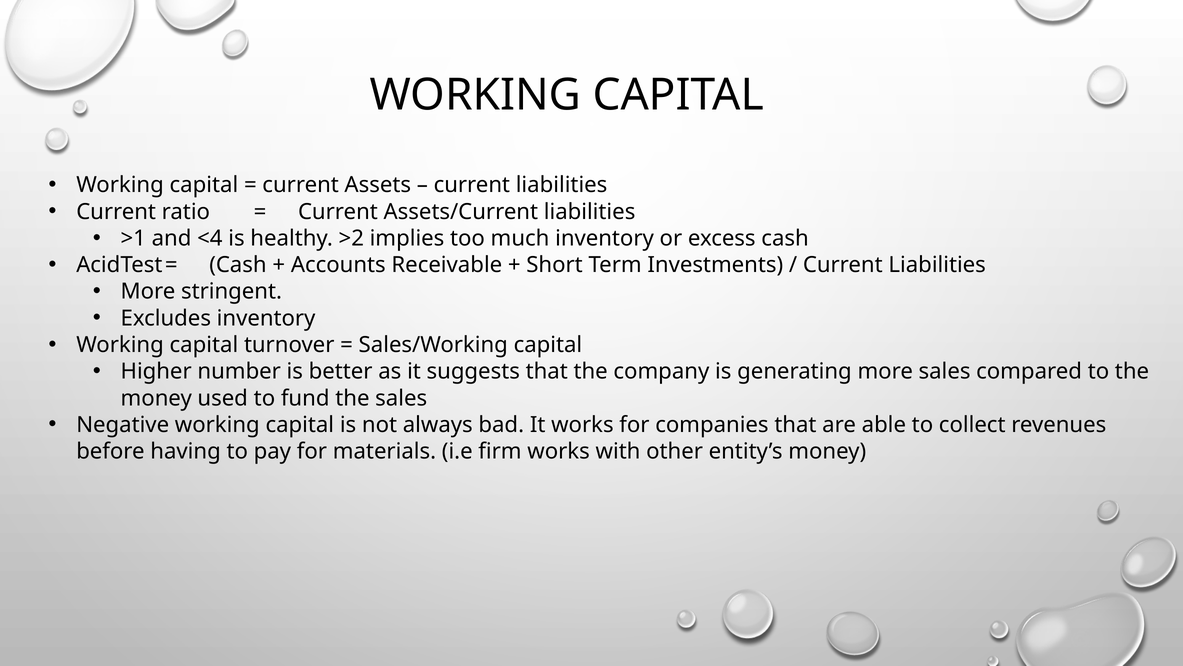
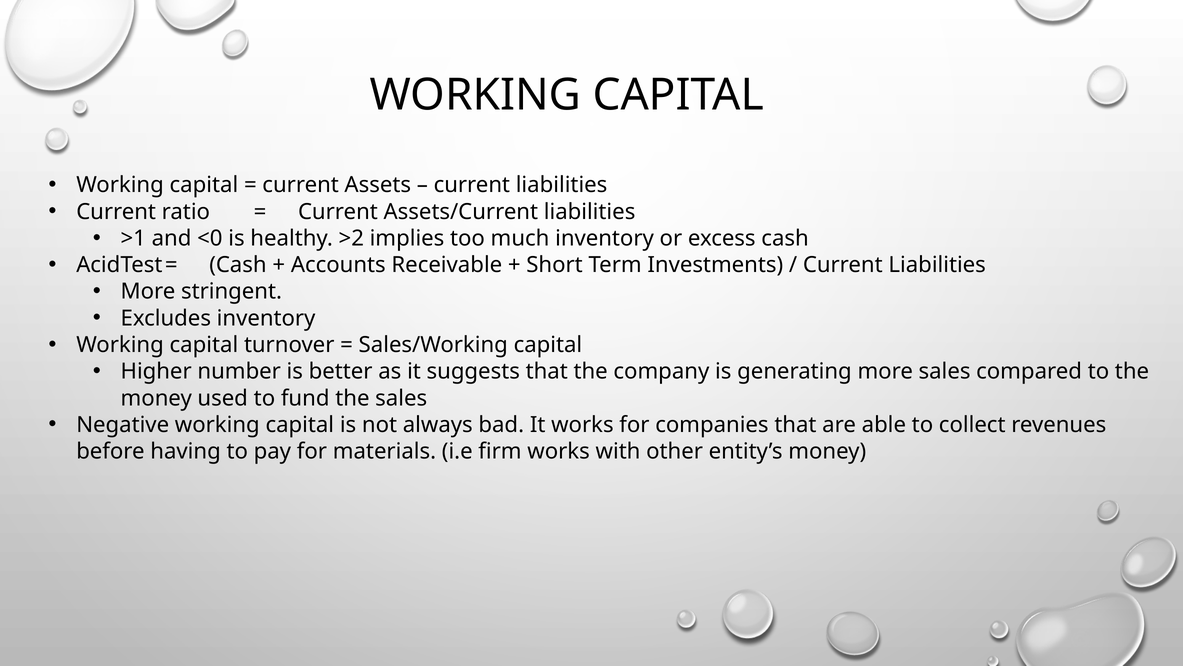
<4: <4 -> <0 (210, 238)
